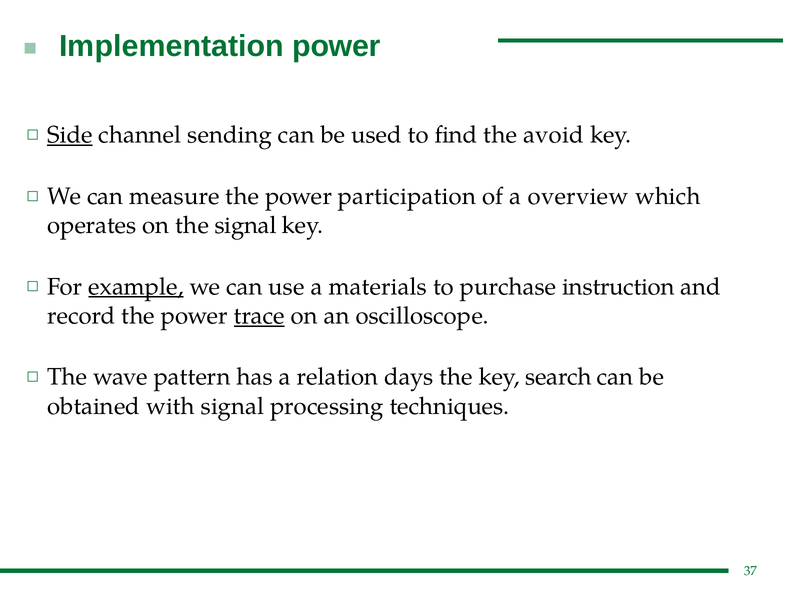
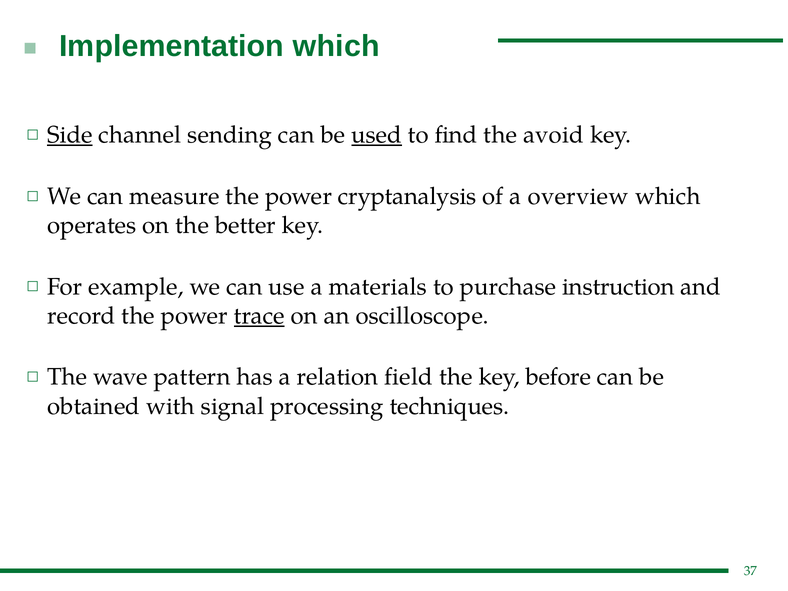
Implementation power: power -> which (336, 46)
used underline: none -> present (377, 135)
participation: participation -> cryptanalysis (407, 196)
the signal: signal -> better (245, 226)
example underline: present -> none (136, 287)
days: days -> field (409, 377)
search: search -> before (558, 377)
